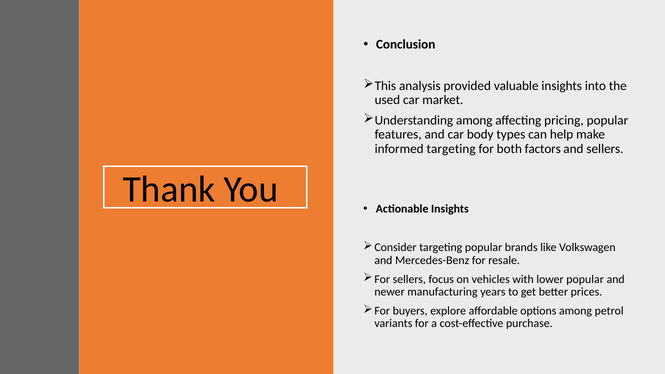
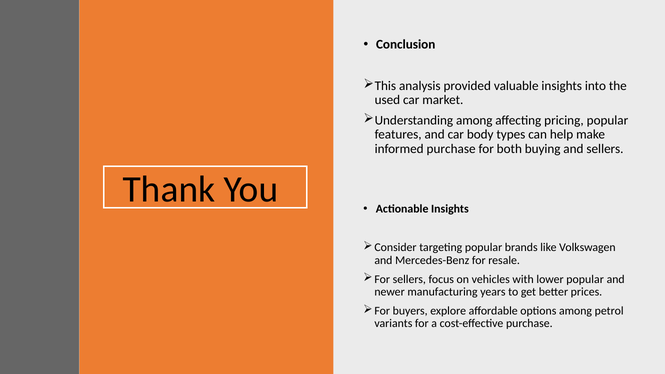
informed targeting: targeting -> purchase (451, 149)
factors: factors -> buying (543, 149)
